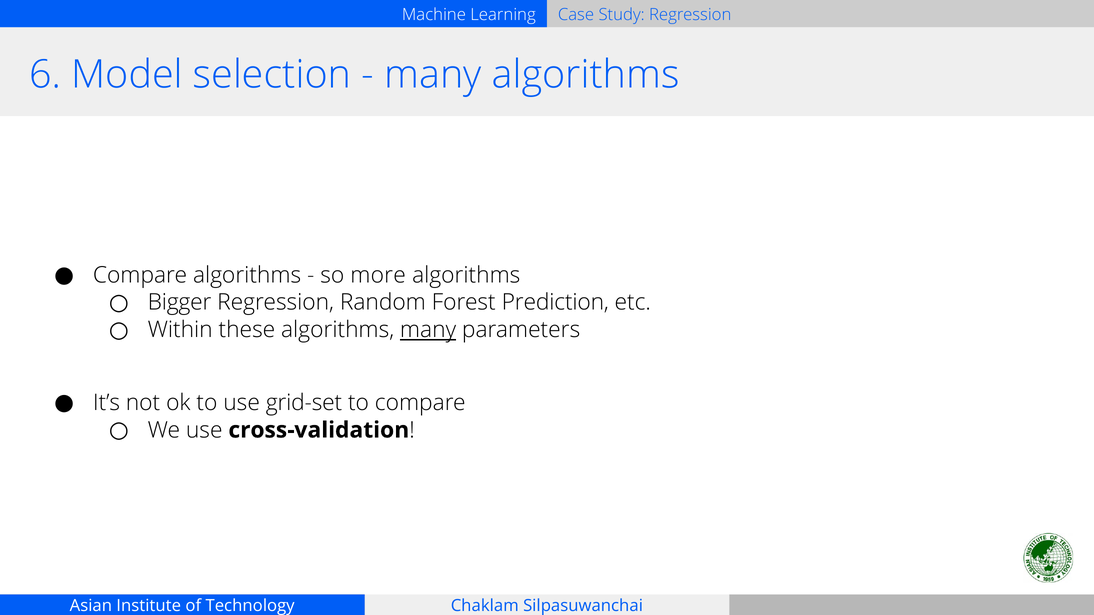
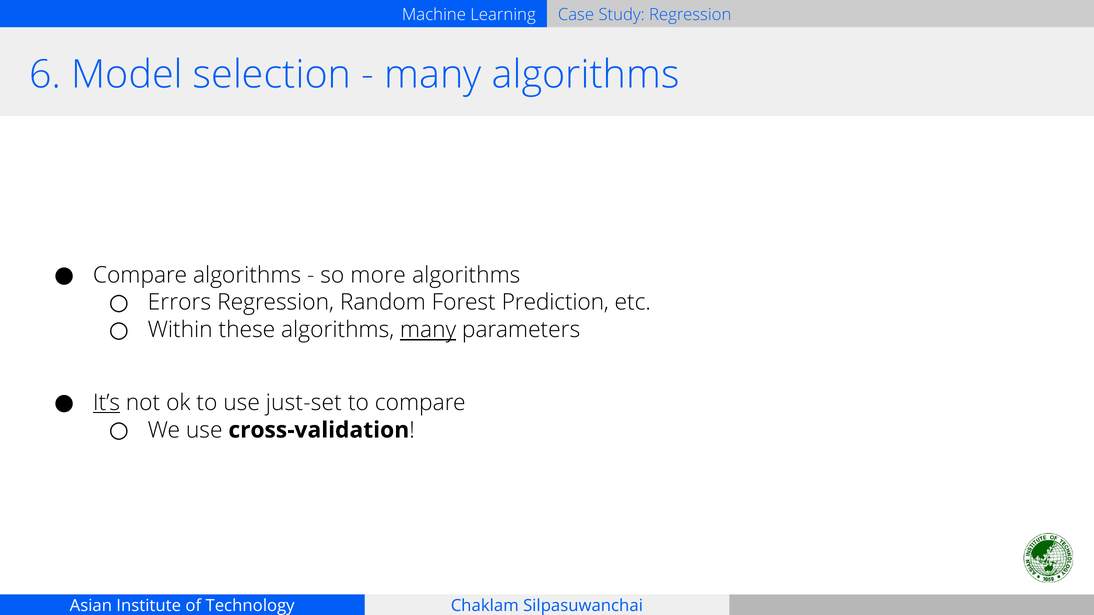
Bigger: Bigger -> Errors (179, 303)
It’s underline: none -> present (107, 403)
grid-set: grid-set -> just-set (304, 403)
